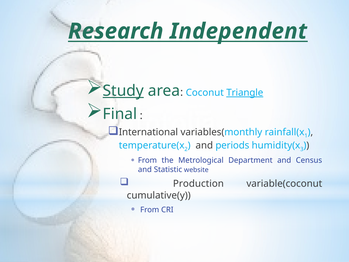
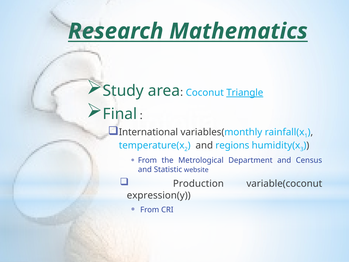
Independent: Independent -> Mathematics (238, 31)
Study underline: present -> none (123, 91)
periods: periods -> regions (232, 145)
cumulative(y: cumulative(y -> expression(y (159, 195)
